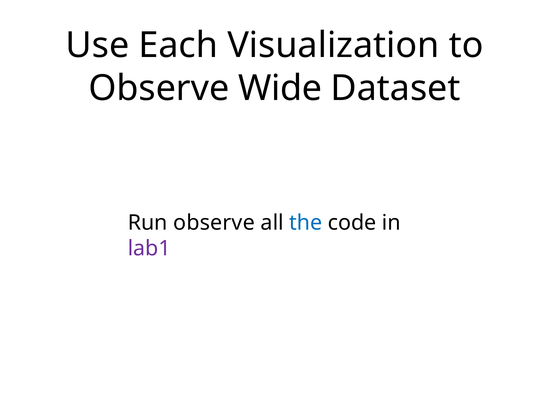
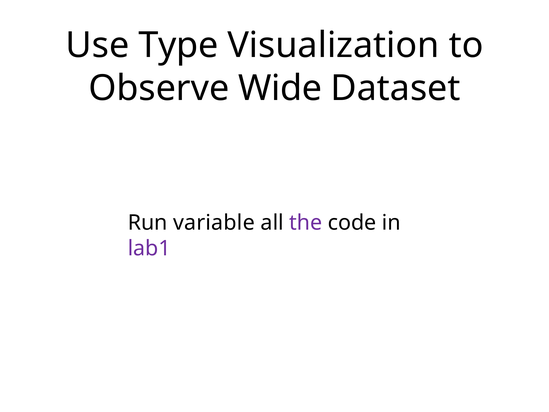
Each: Each -> Type (178, 45)
Run observe: observe -> variable (214, 223)
the colour: blue -> purple (306, 223)
